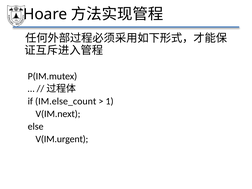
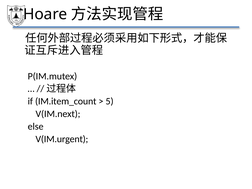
IM.else_count: IM.else_count -> IM.item_count (66, 101)
1: 1 -> 5 (110, 101)
